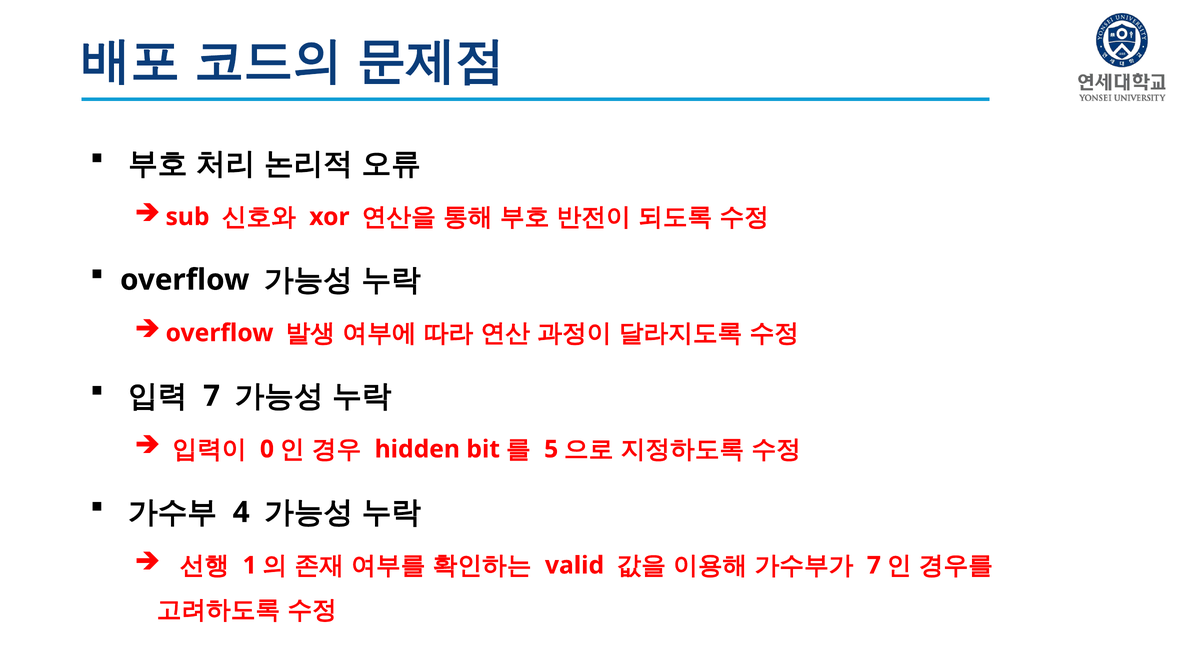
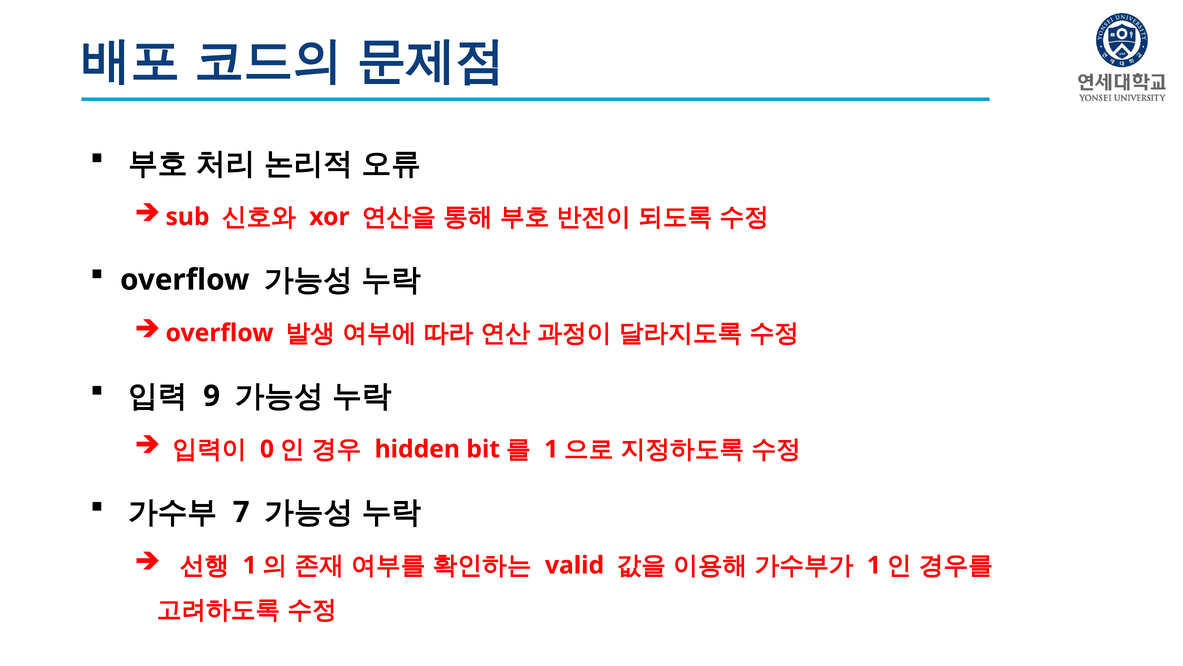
7: 7 -> 9 (212, 396)
5: 5 -> 1 (551, 449)
4: 4 -> 7 (241, 512)
7: 7 -> 1 (874, 565)
